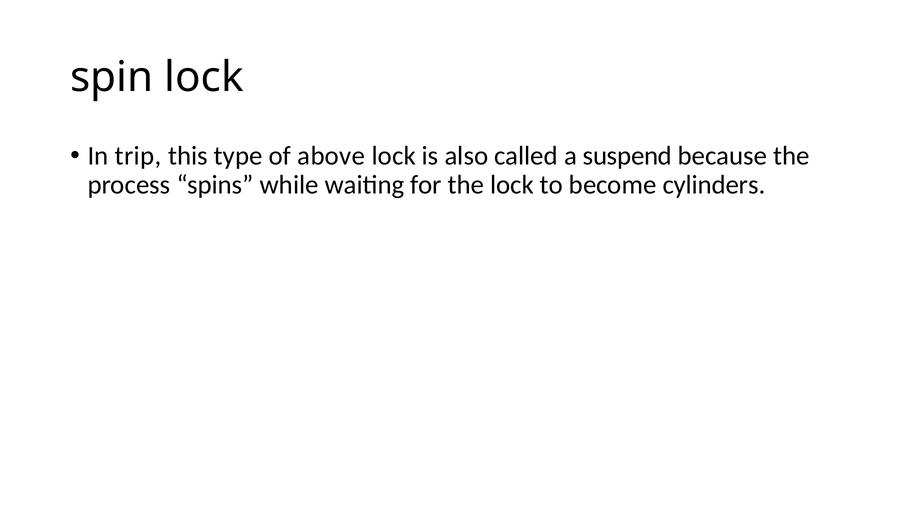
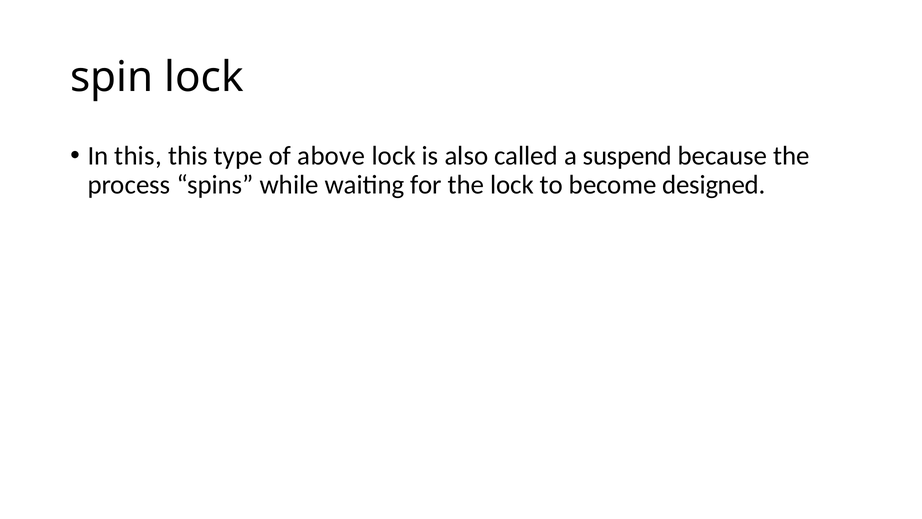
In trip: trip -> this (138, 156)
cylinders: cylinders -> designed (714, 185)
